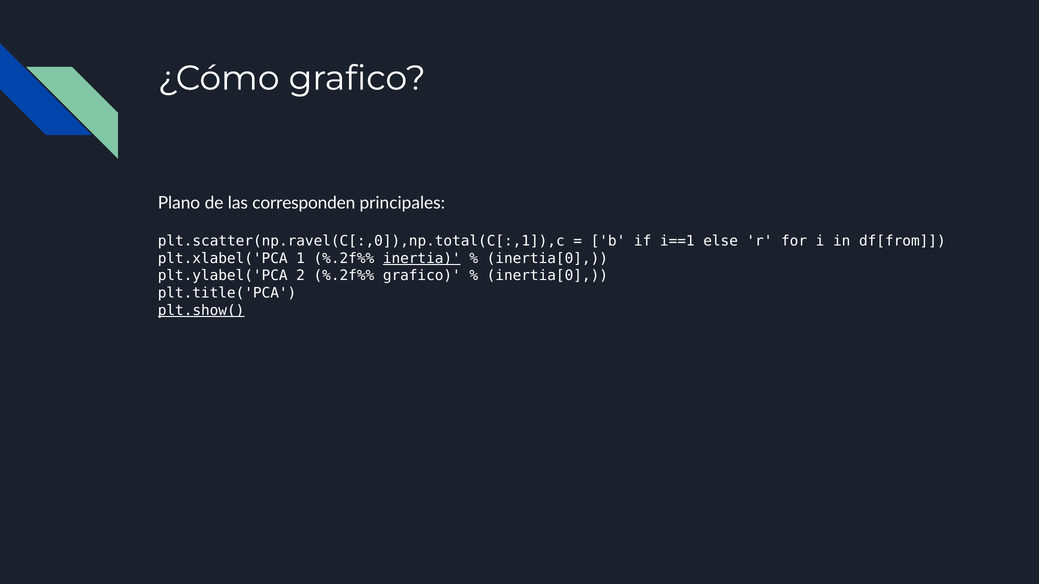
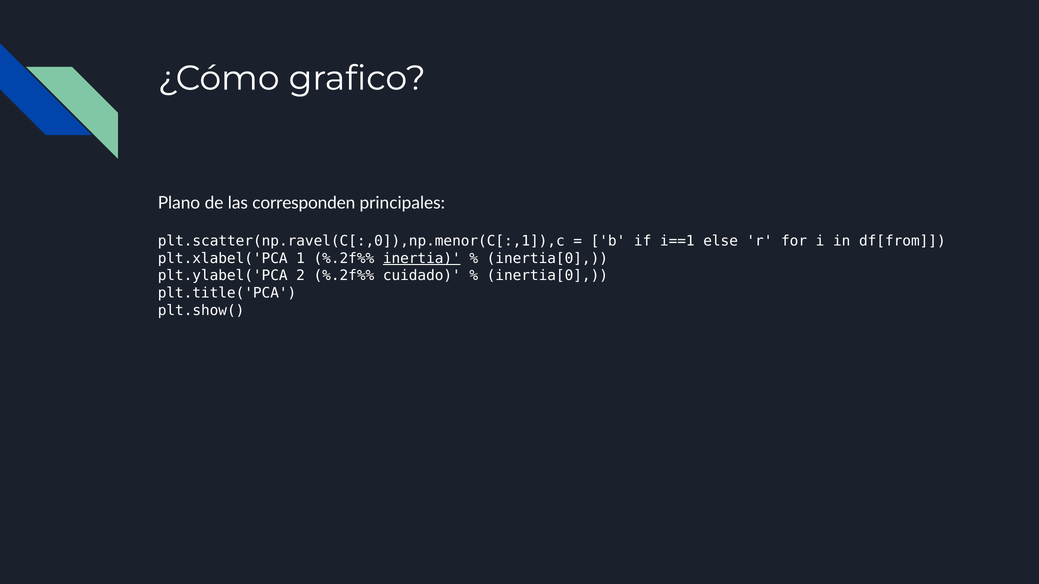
plt.scatter(np.ravel(C[:,0]),np.total(C[:,1]),c: plt.scatter(np.ravel(C[:,0]),np.total(C[:,1]),c -> plt.scatter(np.ravel(C[:,0]),np.menor(C[:,1]),c (361, 241)
%.2f%% grafico: grafico -> cuidado (422, 276)
plt.show( underline: present -> none (201, 311)
